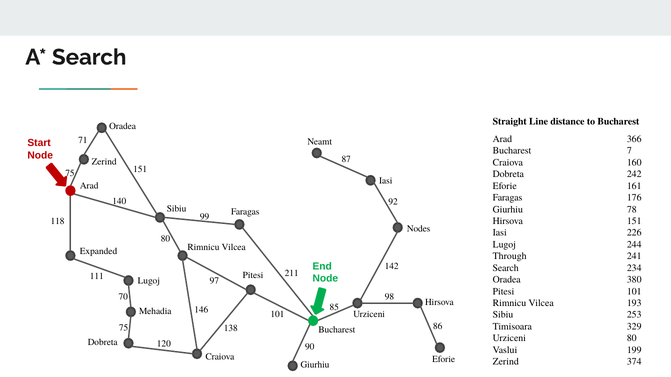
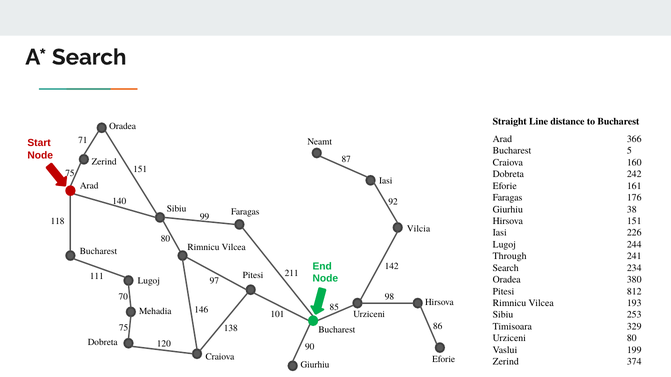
7: 7 -> 5 (629, 151)
78: 78 -> 38 (632, 210)
Nodes: Nodes -> Vilcia (419, 229)
Expanded: Expanded -> Bucharest (98, 251)
Pitesi 101: 101 -> 812 (634, 292)
